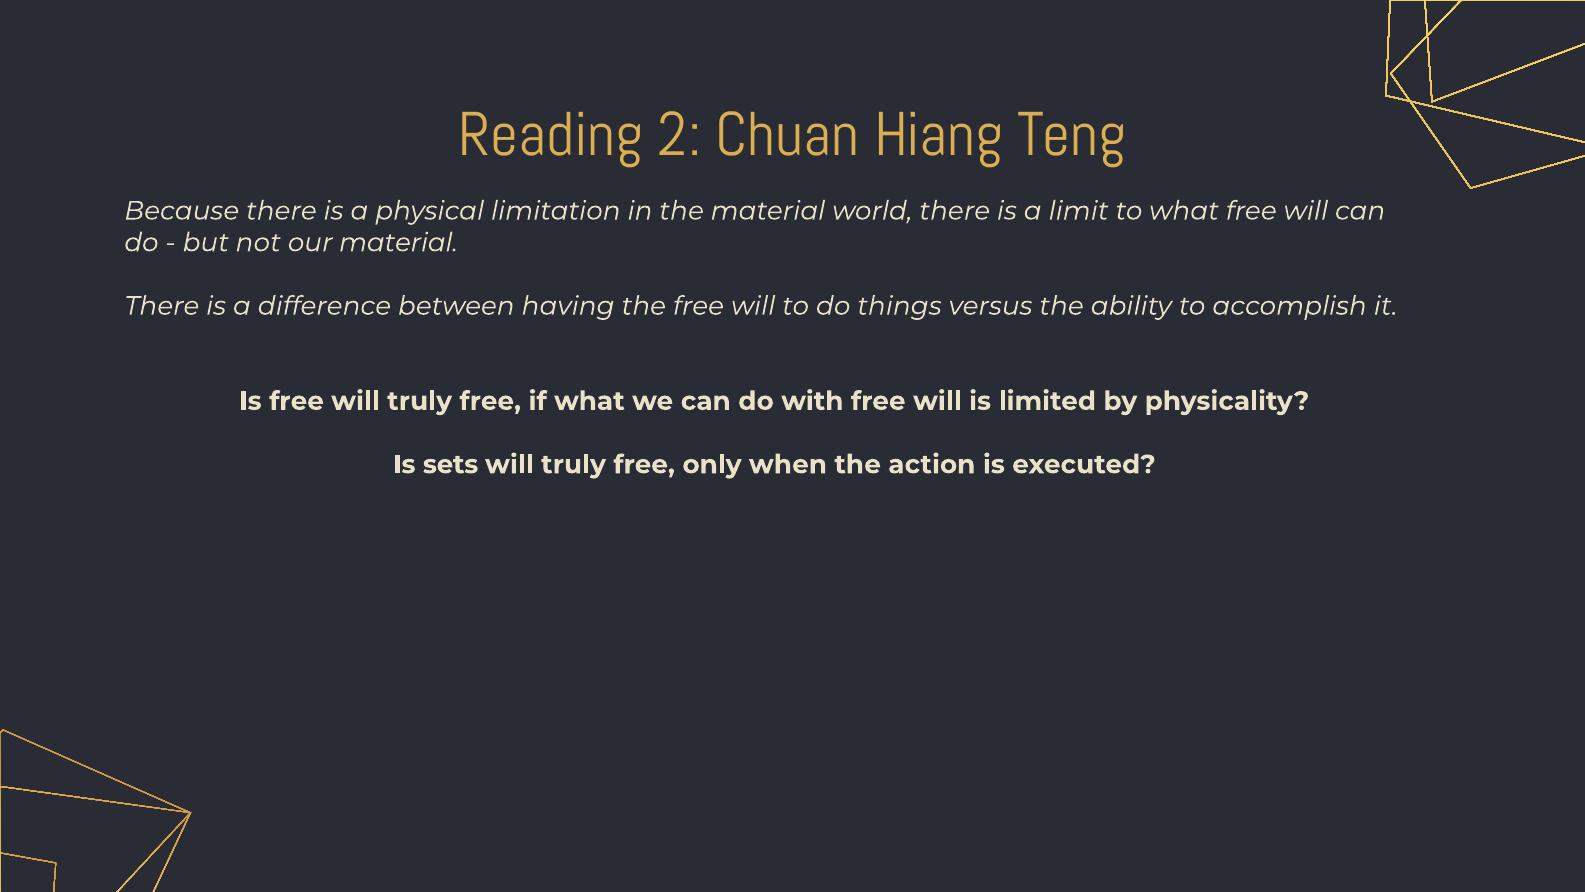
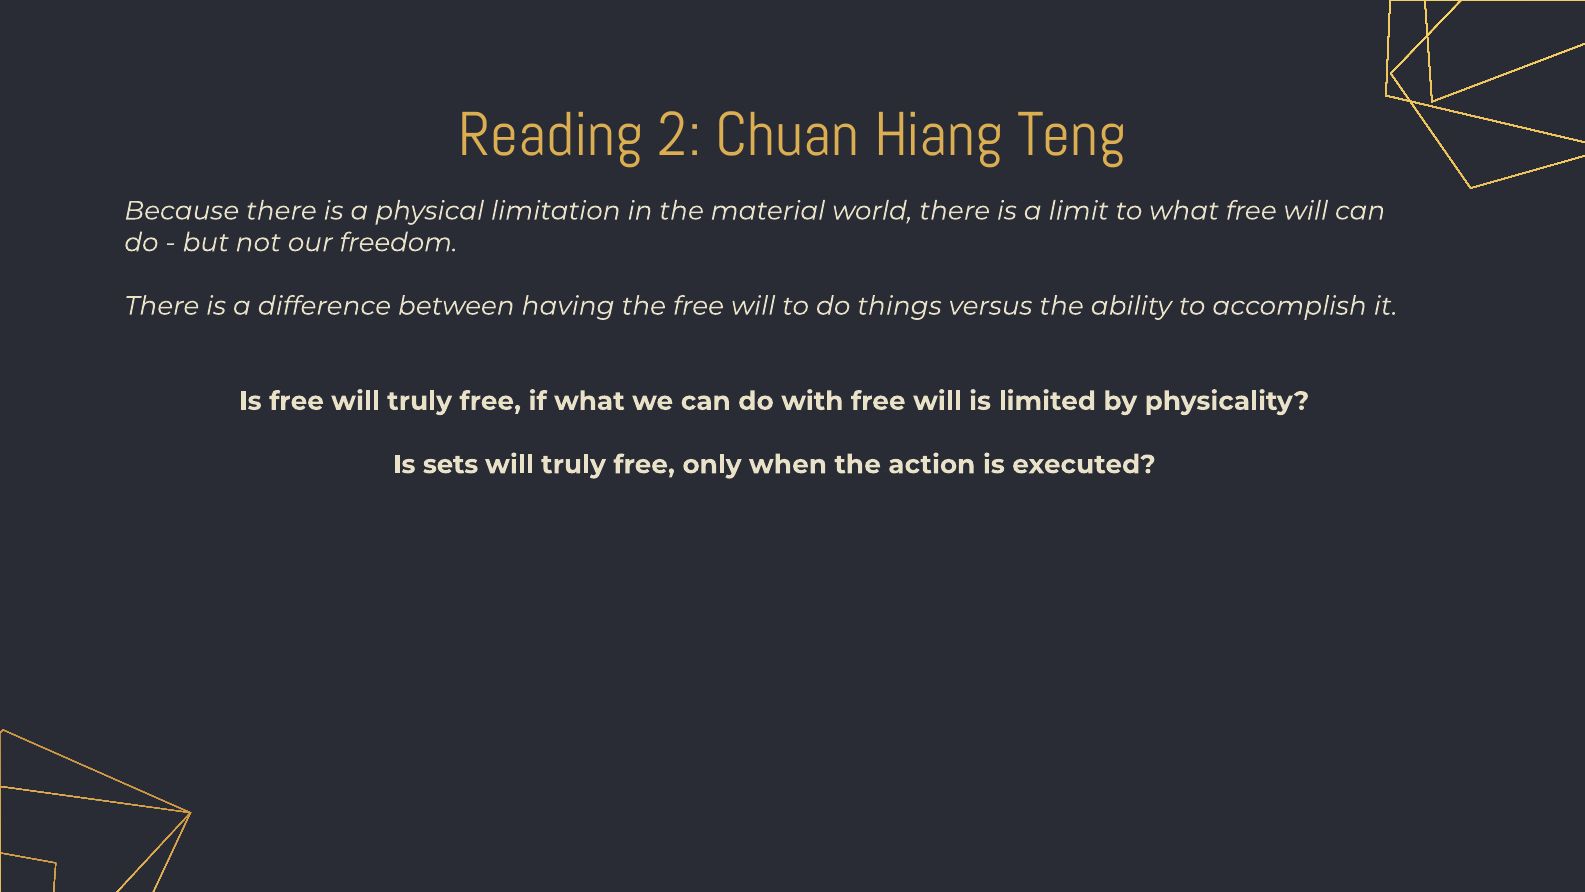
our material: material -> freedom (398, 242)
